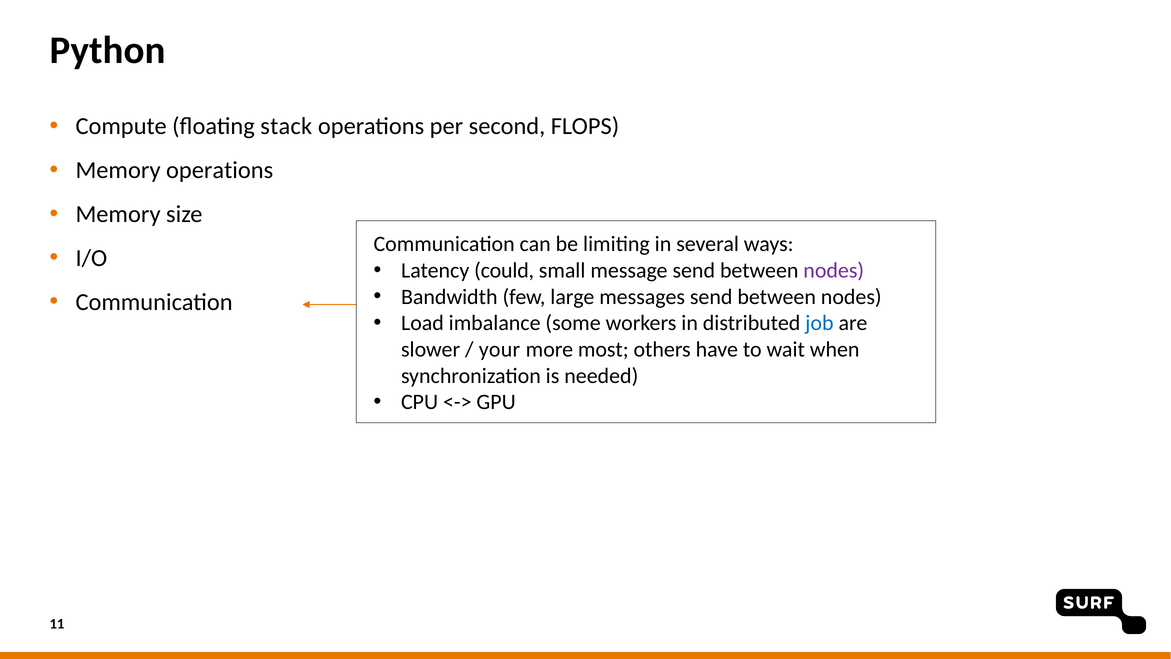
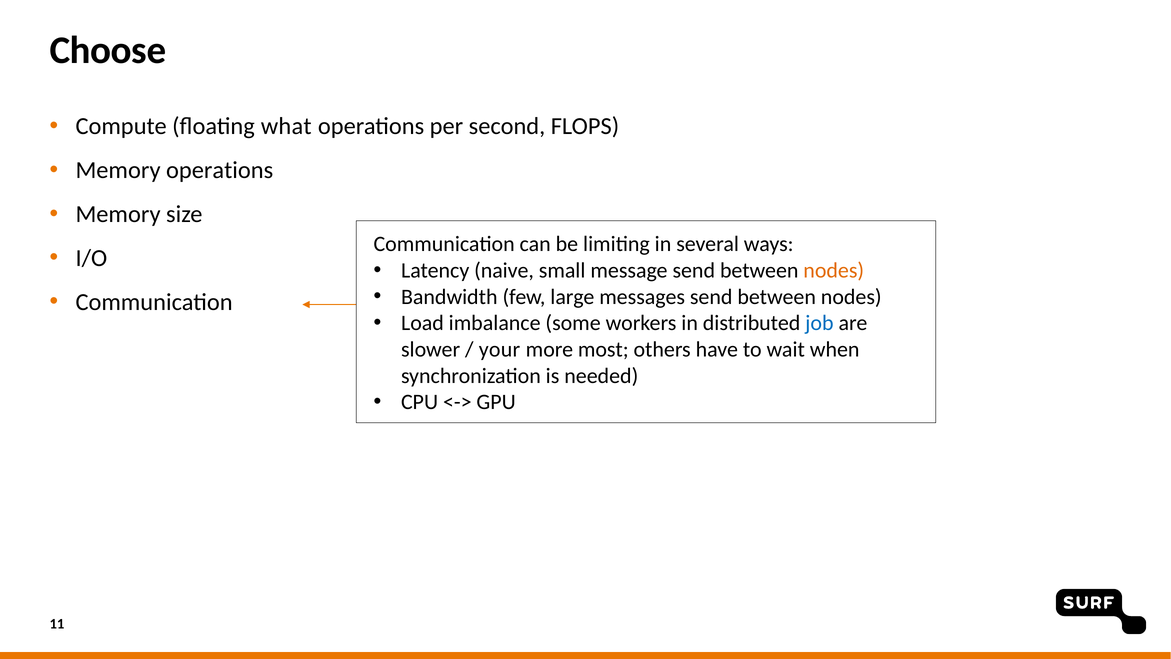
Python: Python -> Choose (108, 50)
stack: stack -> what (286, 126)
could: could -> naive (504, 270)
nodes colour: purple -> orange (834, 270)
